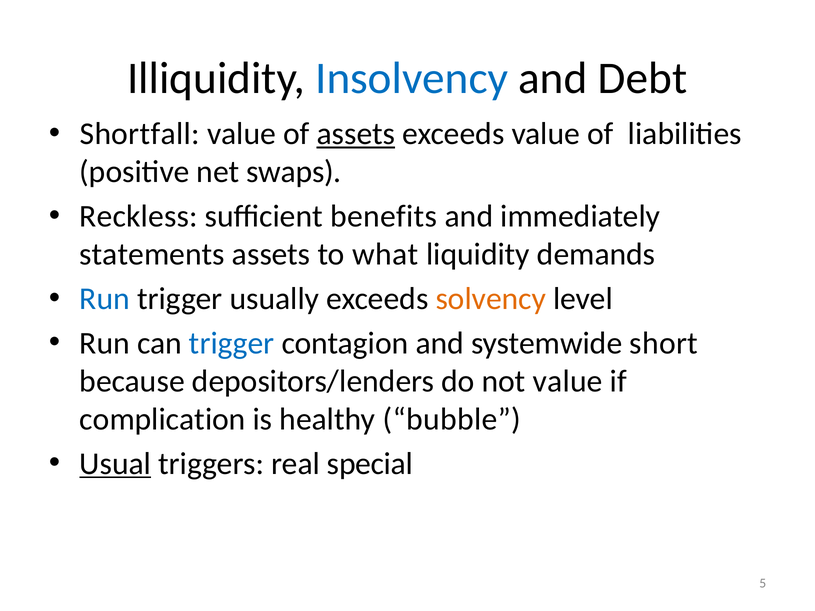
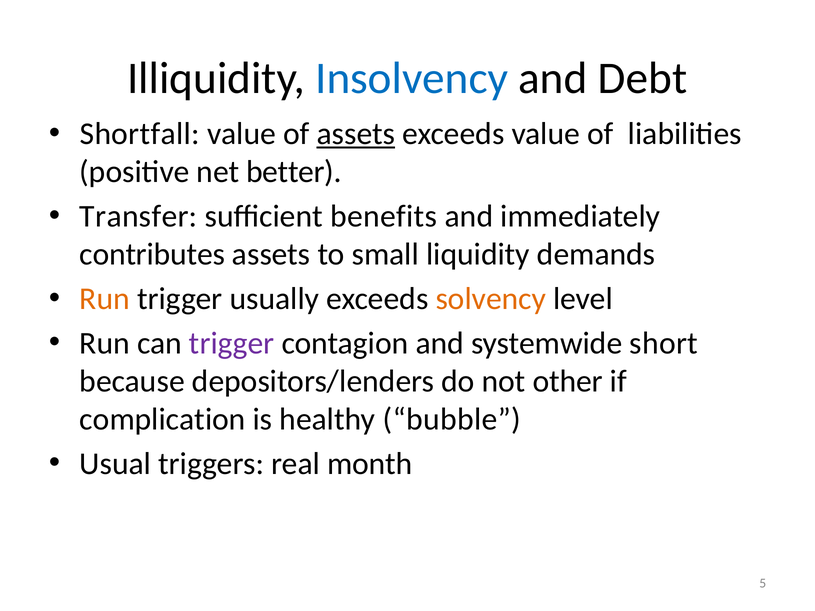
swaps: swaps -> better (294, 172)
Reckless: Reckless -> Transfer (138, 216)
statements: statements -> contributes (152, 255)
what: what -> small (385, 255)
Run colour: blue -> orange (105, 299)
trigger colour: blue -> purple (232, 343)
not value: value -> other (568, 381)
Usual underline: present -> none (115, 464)
special: special -> month (370, 464)
